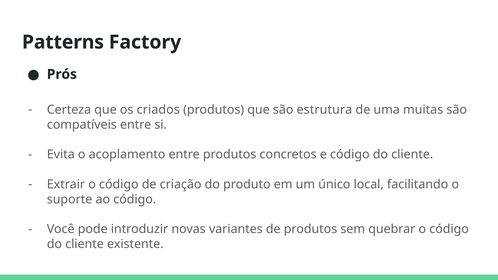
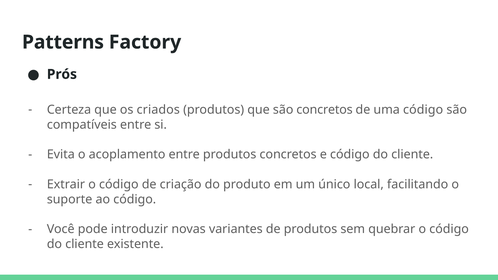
são estrutura: estrutura -> concretos (325, 110)
uma muitas: muitas -> código (423, 110)
